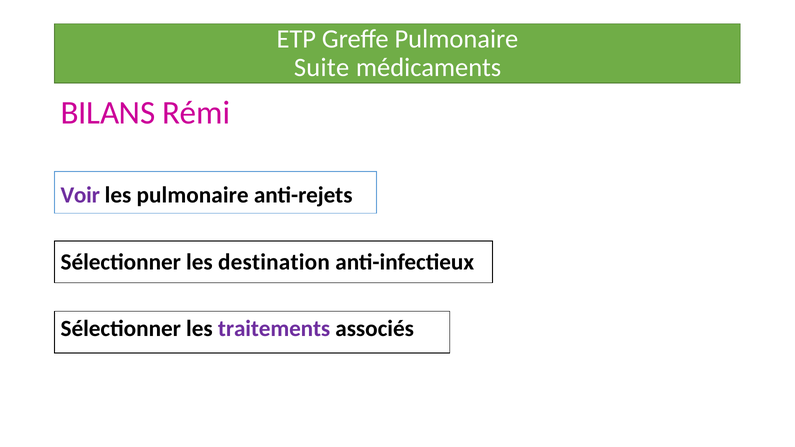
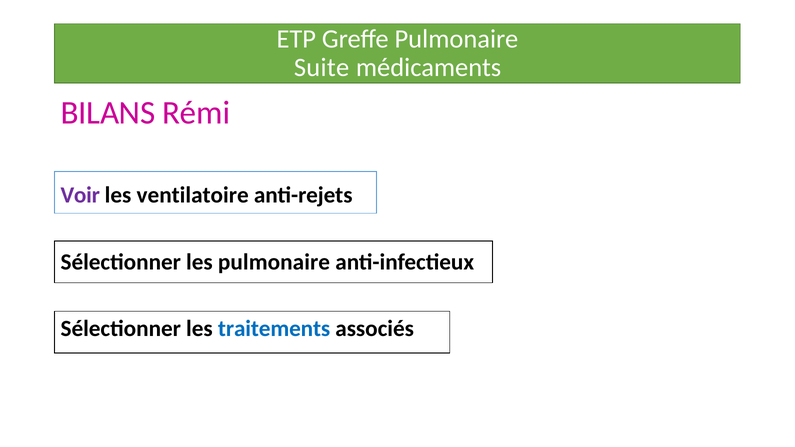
les pulmonaire: pulmonaire -> ventilatoire (193, 195)
les destination: destination -> pulmonaire (274, 262)
traitements colour: purple -> blue (274, 329)
